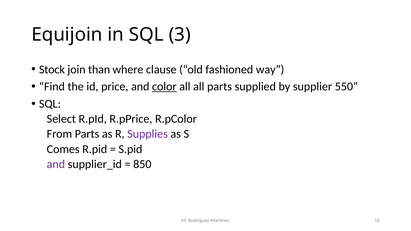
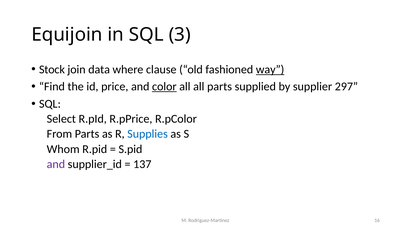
than: than -> data (99, 69)
way underline: none -> present (270, 69)
550: 550 -> 297 (346, 87)
Supplies colour: purple -> blue (148, 134)
Comes: Comes -> Whom (63, 149)
850: 850 -> 137 (142, 164)
